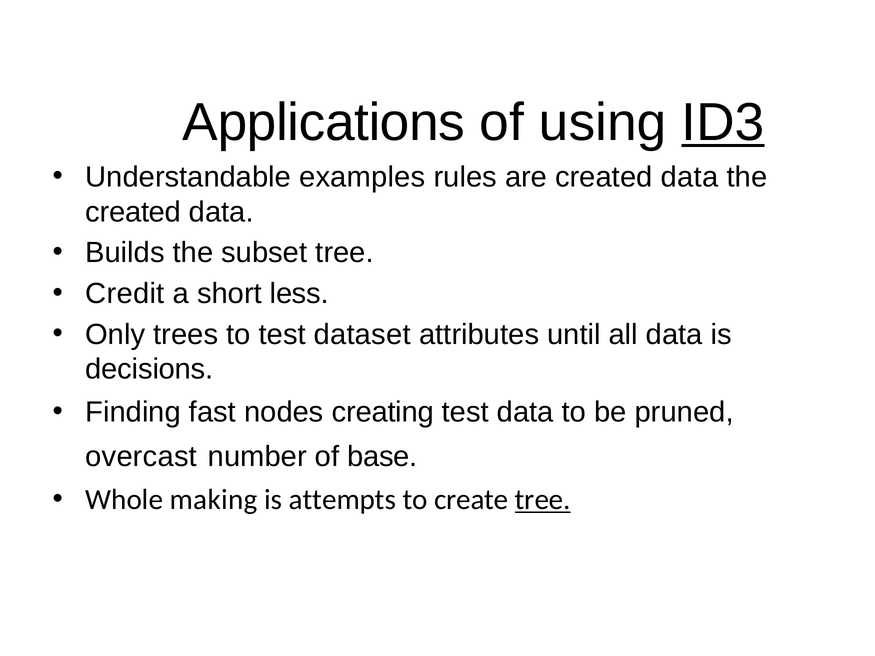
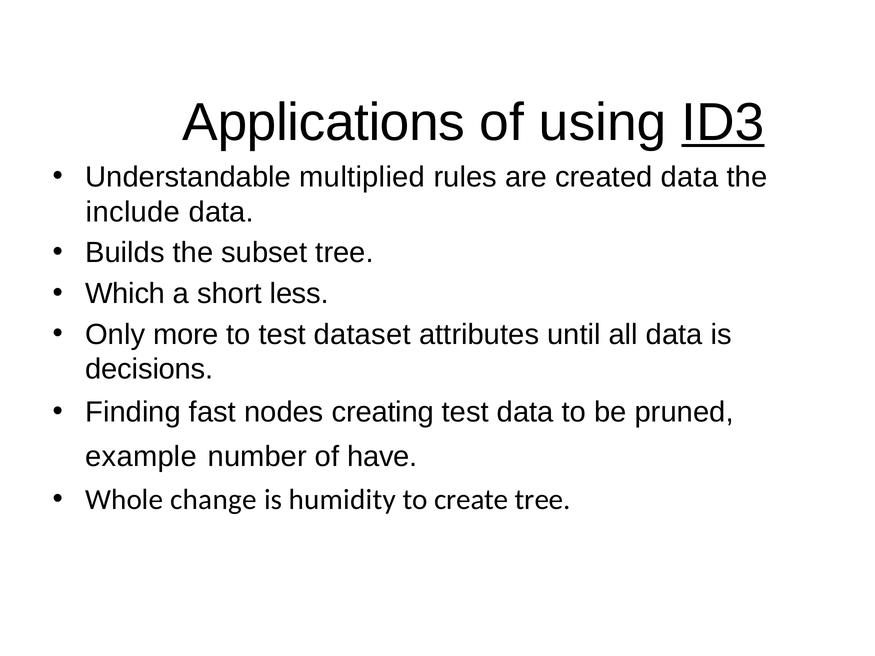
examples: examples -> multiplied (362, 177)
created: created -> include (133, 212)
Credit: Credit -> Which (125, 294)
trees: trees -> more (186, 335)
overcast: overcast -> example (141, 457)
base: base -> have (382, 457)
making: making -> change (214, 500)
attempts: attempts -> humidity (342, 500)
tree underline: present -> none (543, 500)
